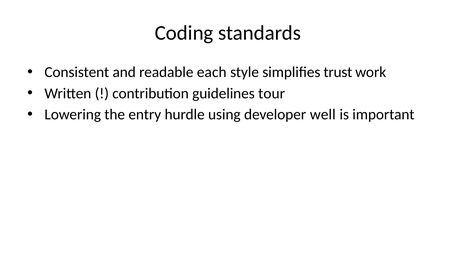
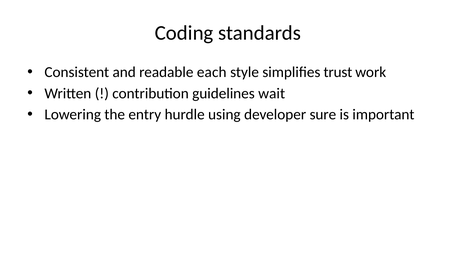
tour: tour -> wait (272, 94)
well: well -> sure (323, 115)
